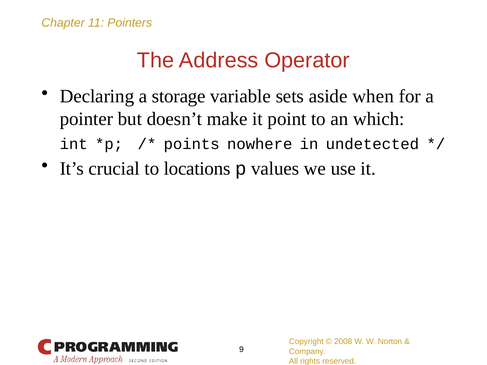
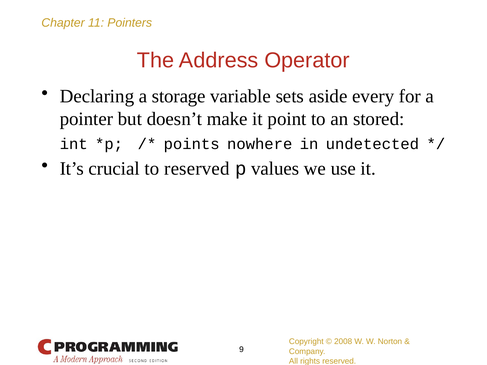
when: when -> every (373, 96)
which: which -> stored (379, 119)
to locations: locations -> reserved (197, 169)
